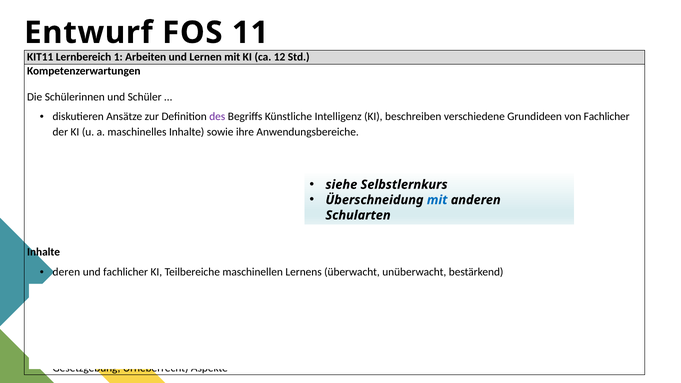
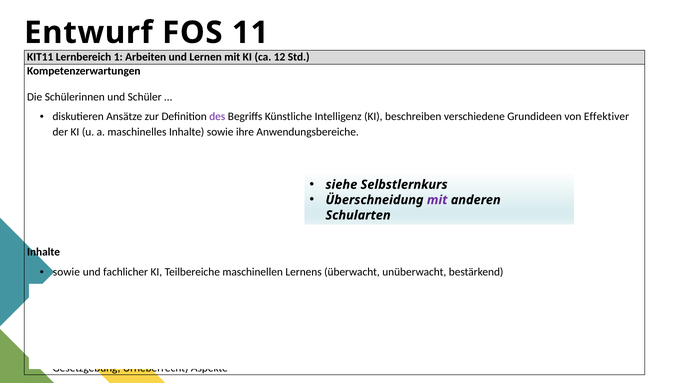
von Fachlicher: Fachlicher -> Effektiver (607, 116)
mit colour: blue -> purple (437, 200)
deren: deren -> sowie (66, 272)
